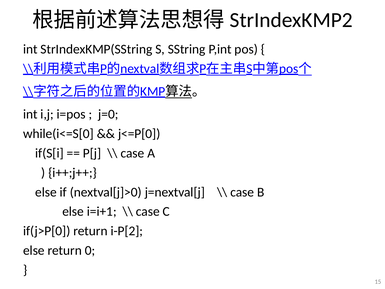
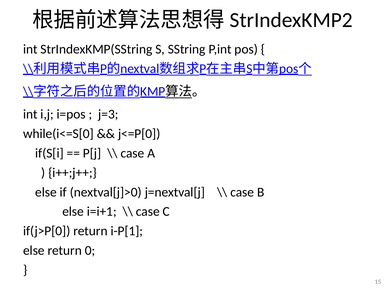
j=0: j=0 -> j=3 (108, 114)
i-P[2: i-P[2 -> i-P[1 (127, 231)
